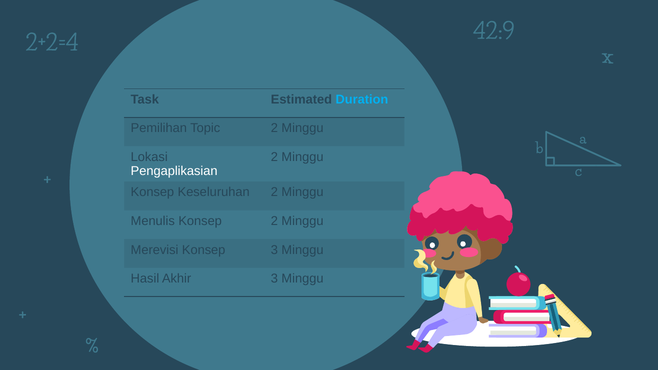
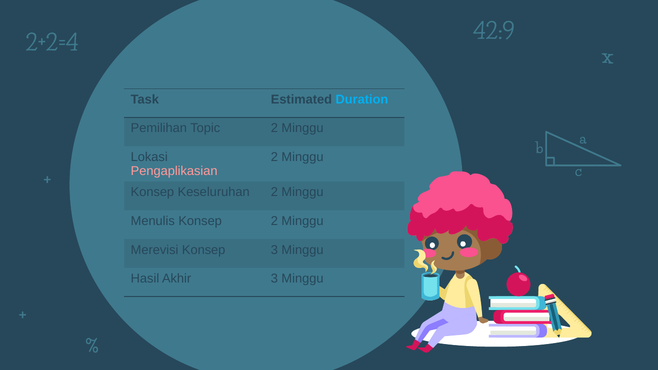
Pengaplikasian colour: white -> pink (174, 171)
